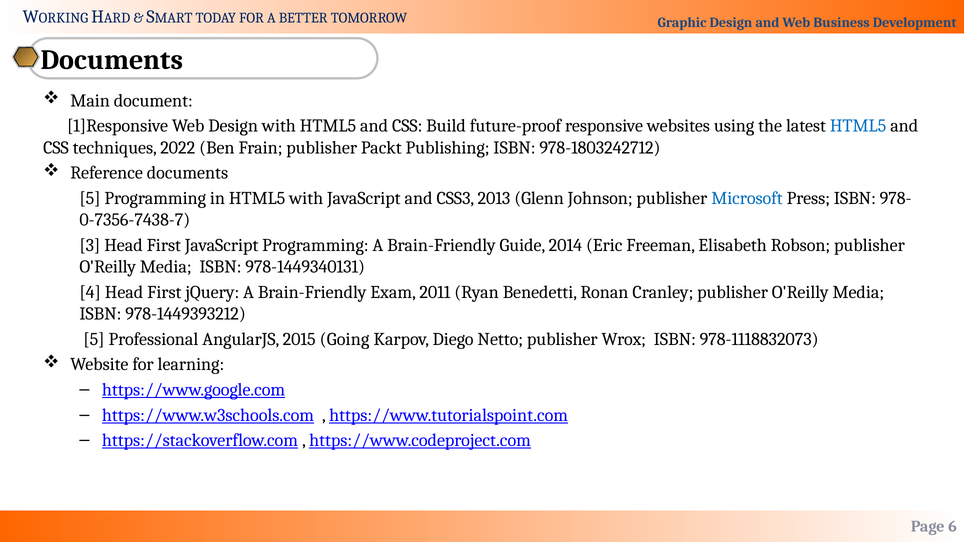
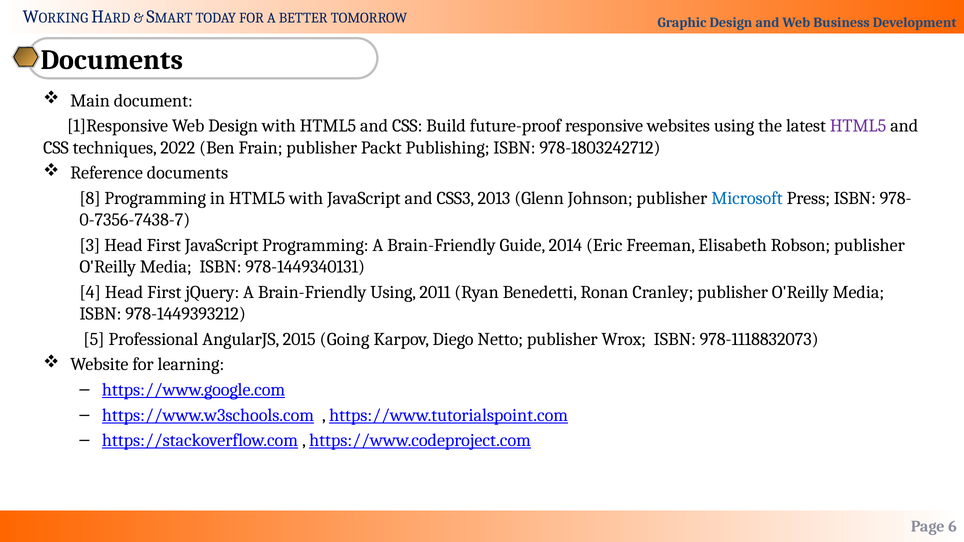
HTML5 colour: blue -> purple (858, 126)
5: 5 -> 8 (90, 198)
Brain-Friendly Exam: Exam -> Using (393, 292)
